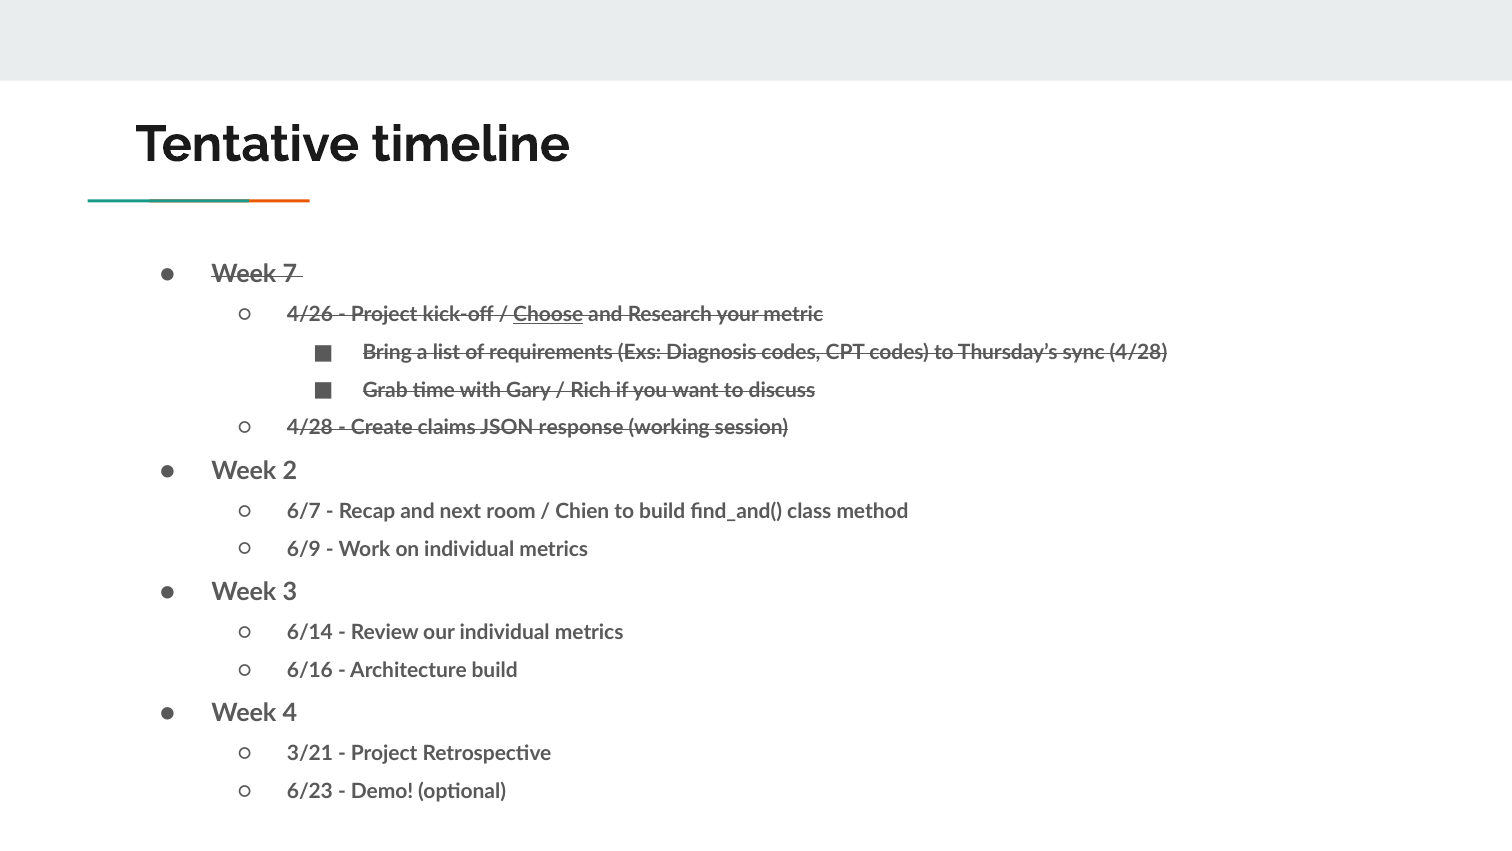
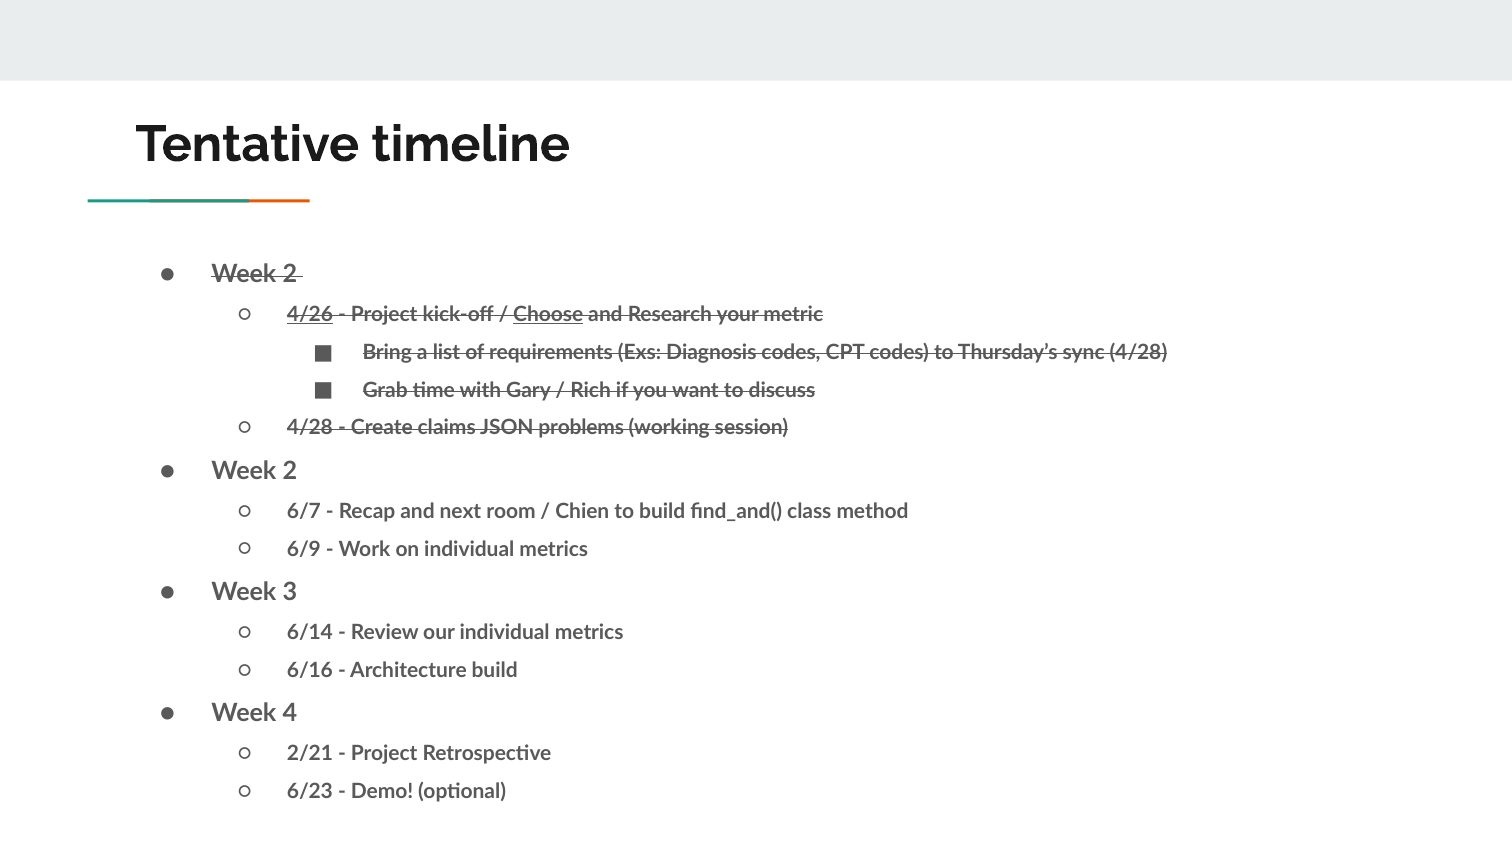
7: 7 -> 2 (290, 274)
4/26 underline: none -> present (310, 314)
response: response -> problems (581, 428)
3/21: 3/21 -> 2/21 (310, 753)
